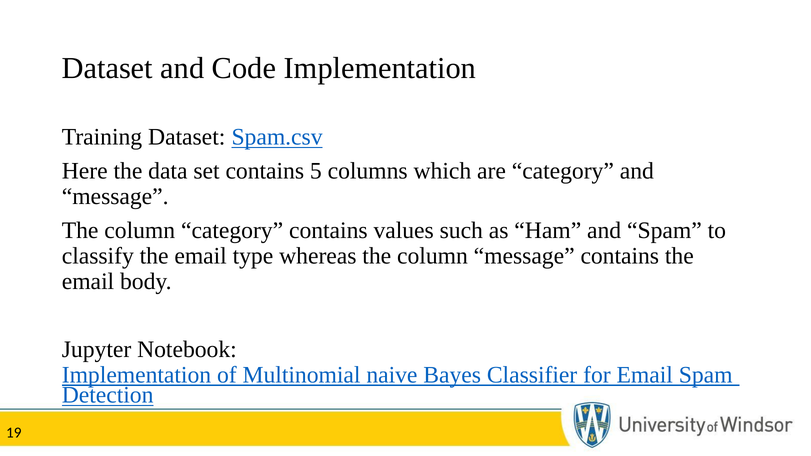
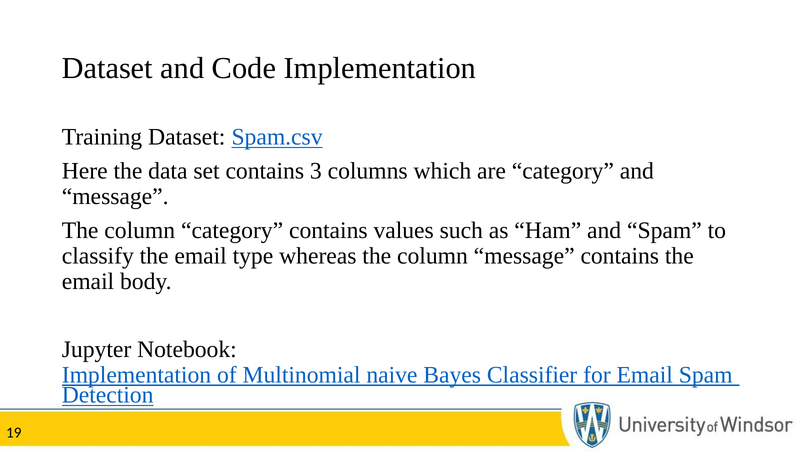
5: 5 -> 3 (316, 171)
